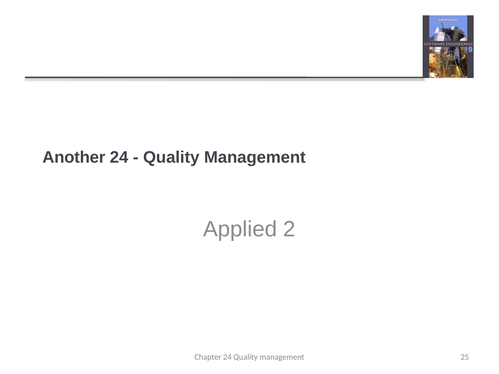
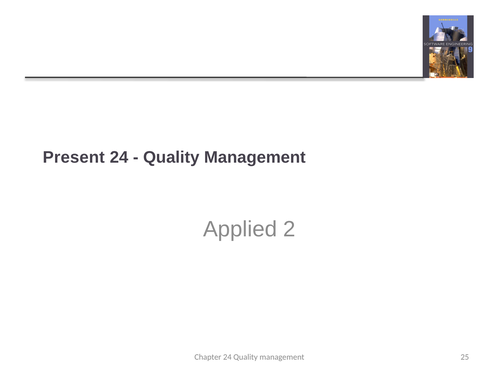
Another: Another -> Present (74, 158)
